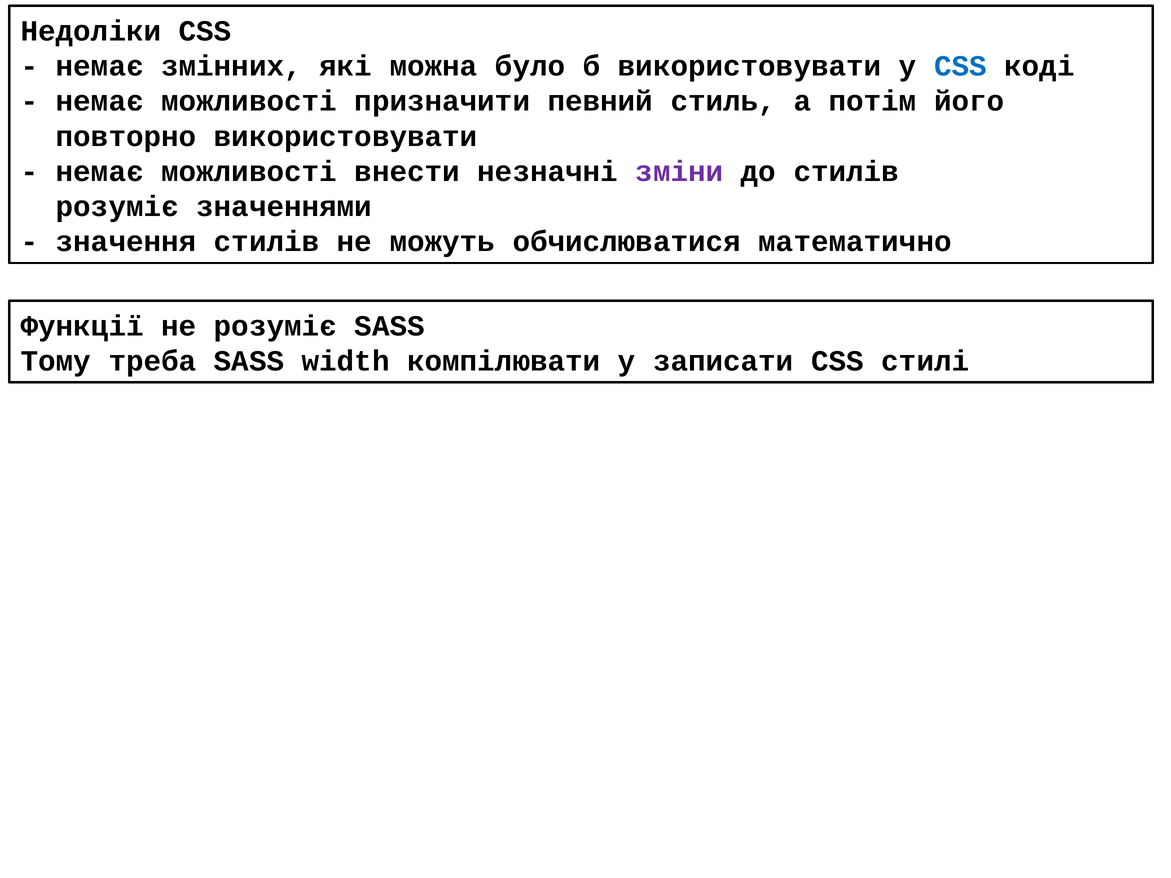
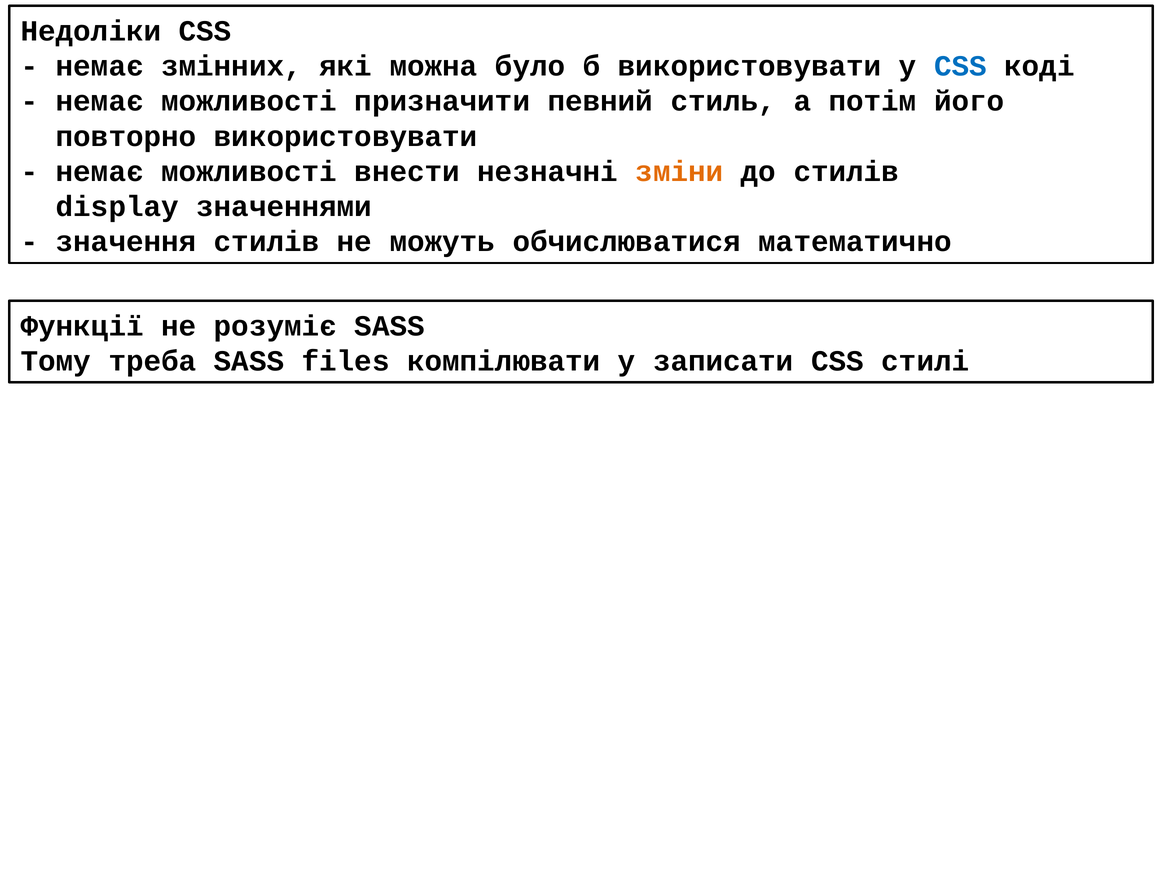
зміни colour: purple -> orange (679, 172)
розуміє: розуміє -> display (117, 207)
width: width -> files (346, 361)
